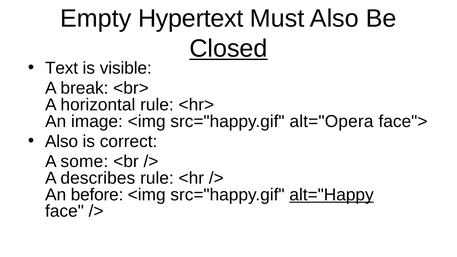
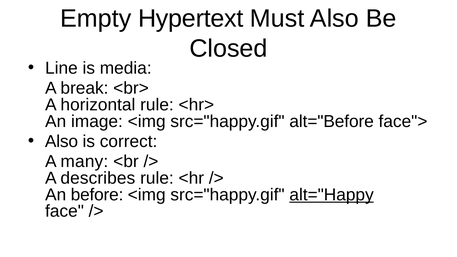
Closed underline: present -> none (228, 49)
Text: Text -> Line (61, 68)
visible: visible -> media (126, 68)
alt="Opera: alt="Opera -> alt="Before (332, 121)
some: some -> many (84, 162)
